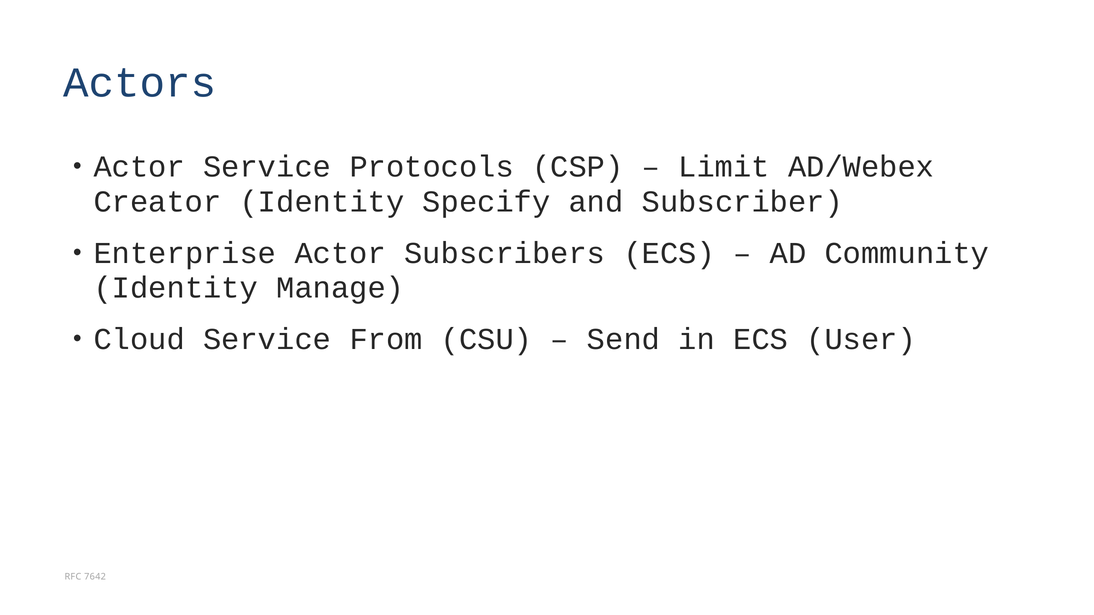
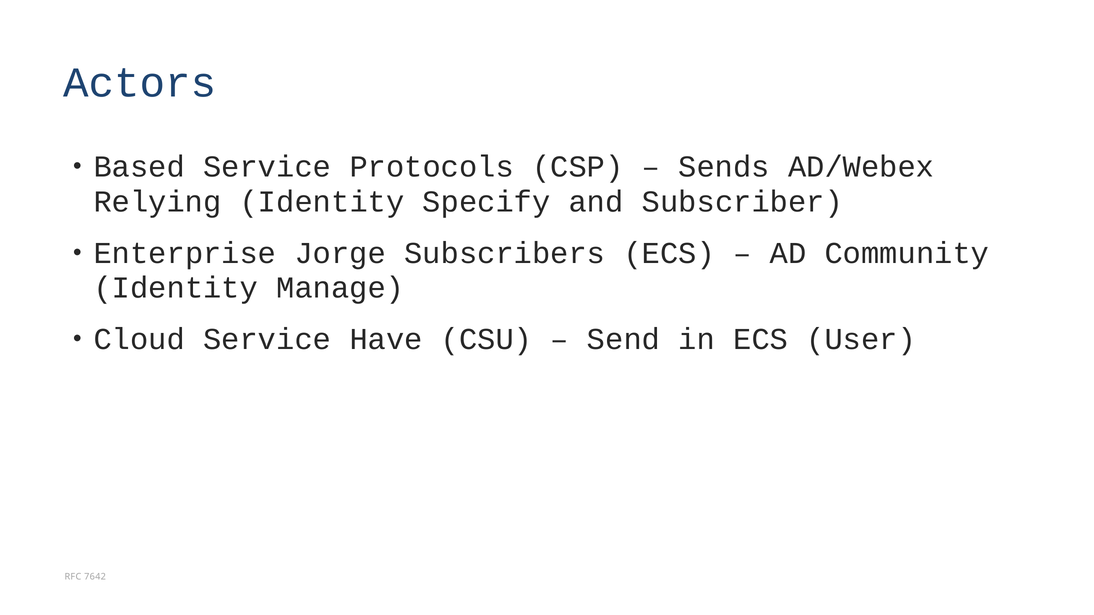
Actor: Actor -> Based (139, 167)
Limit: Limit -> Sends (724, 167)
Creator: Creator -> Relying (158, 202)
Enterprise Actor: Actor -> Jorge (340, 253)
From: From -> Have (386, 339)
